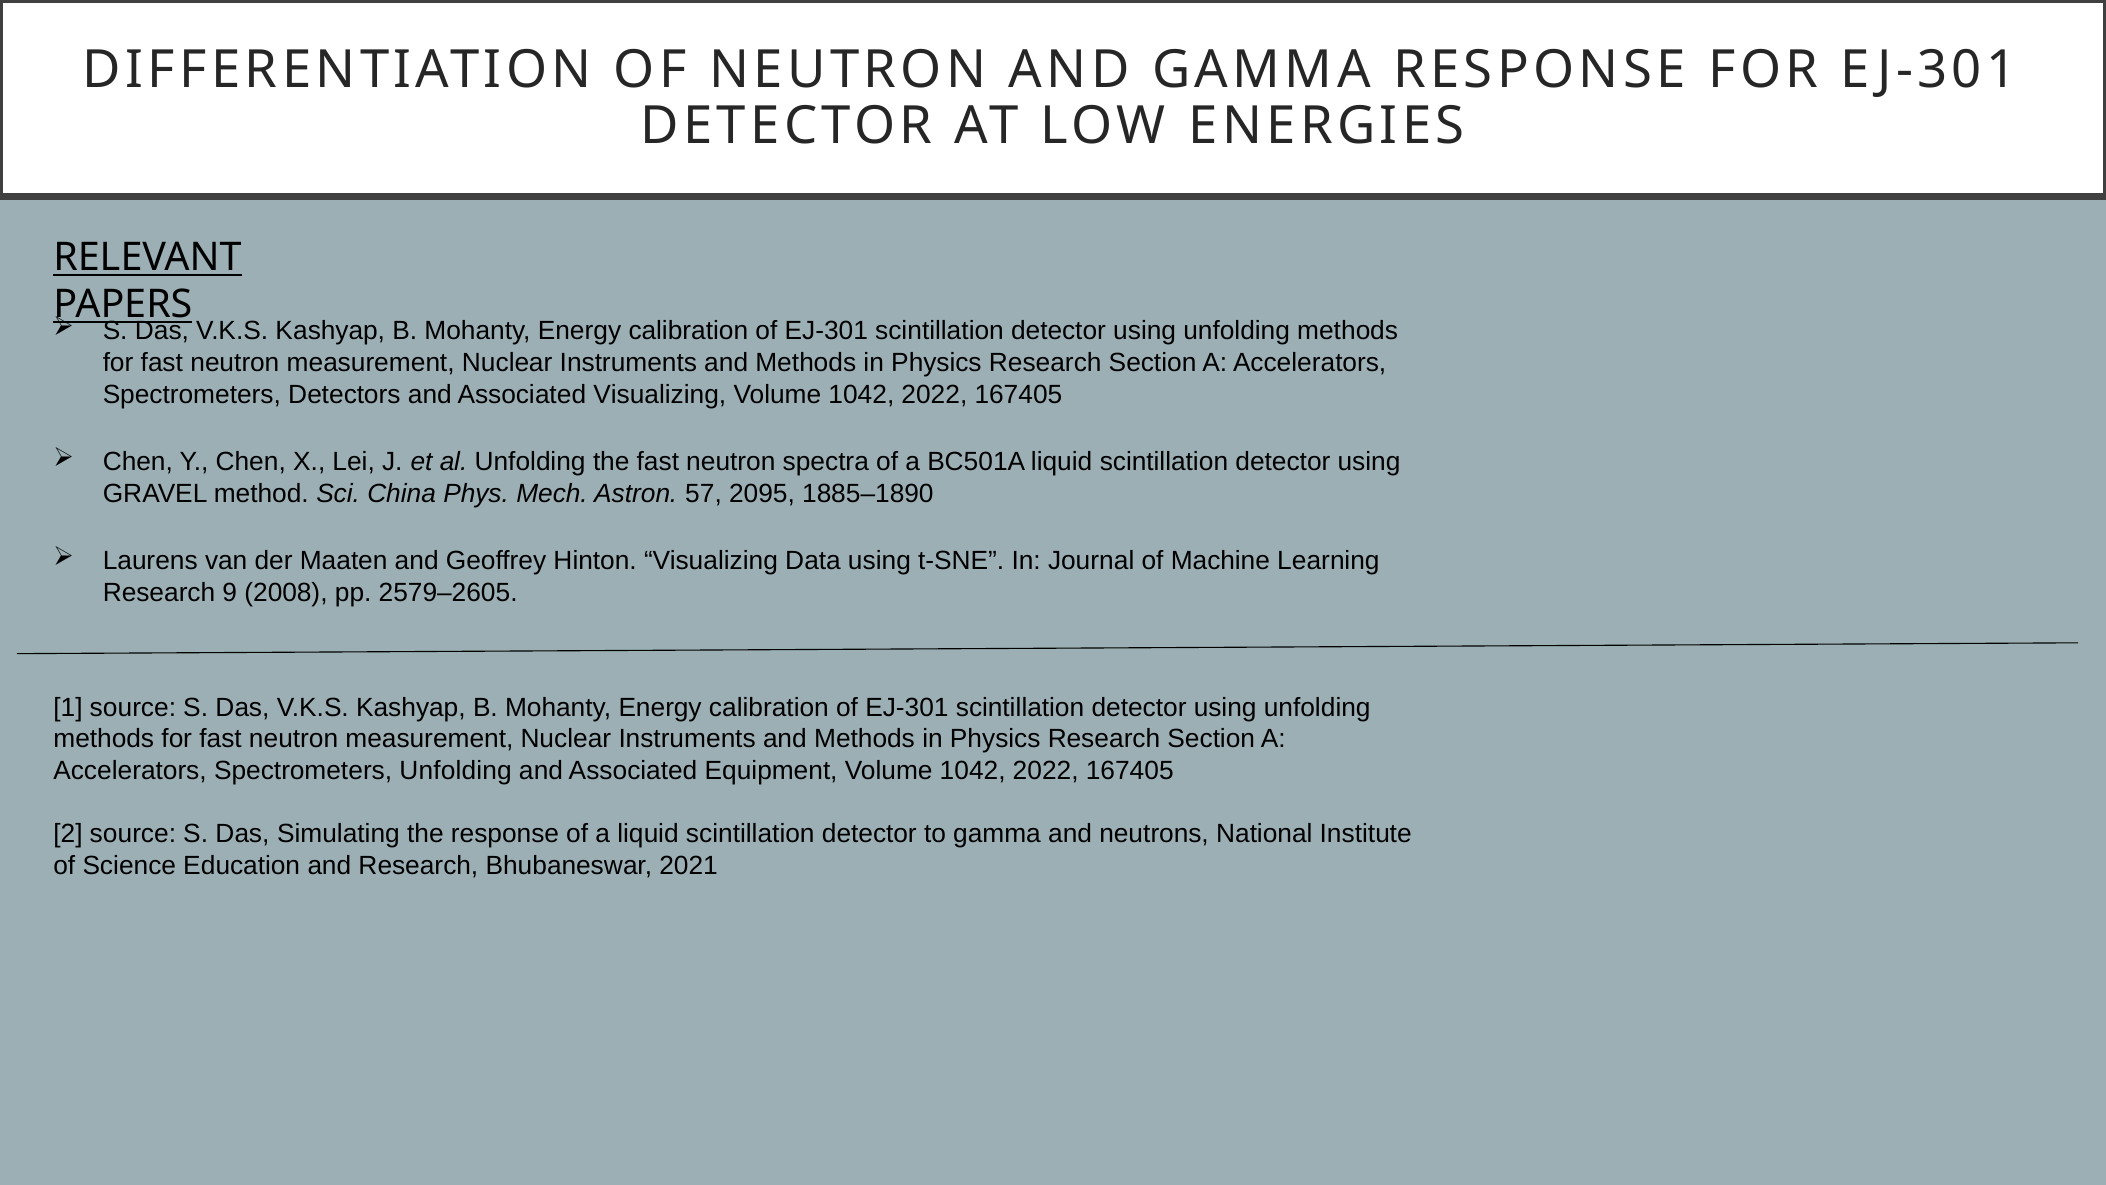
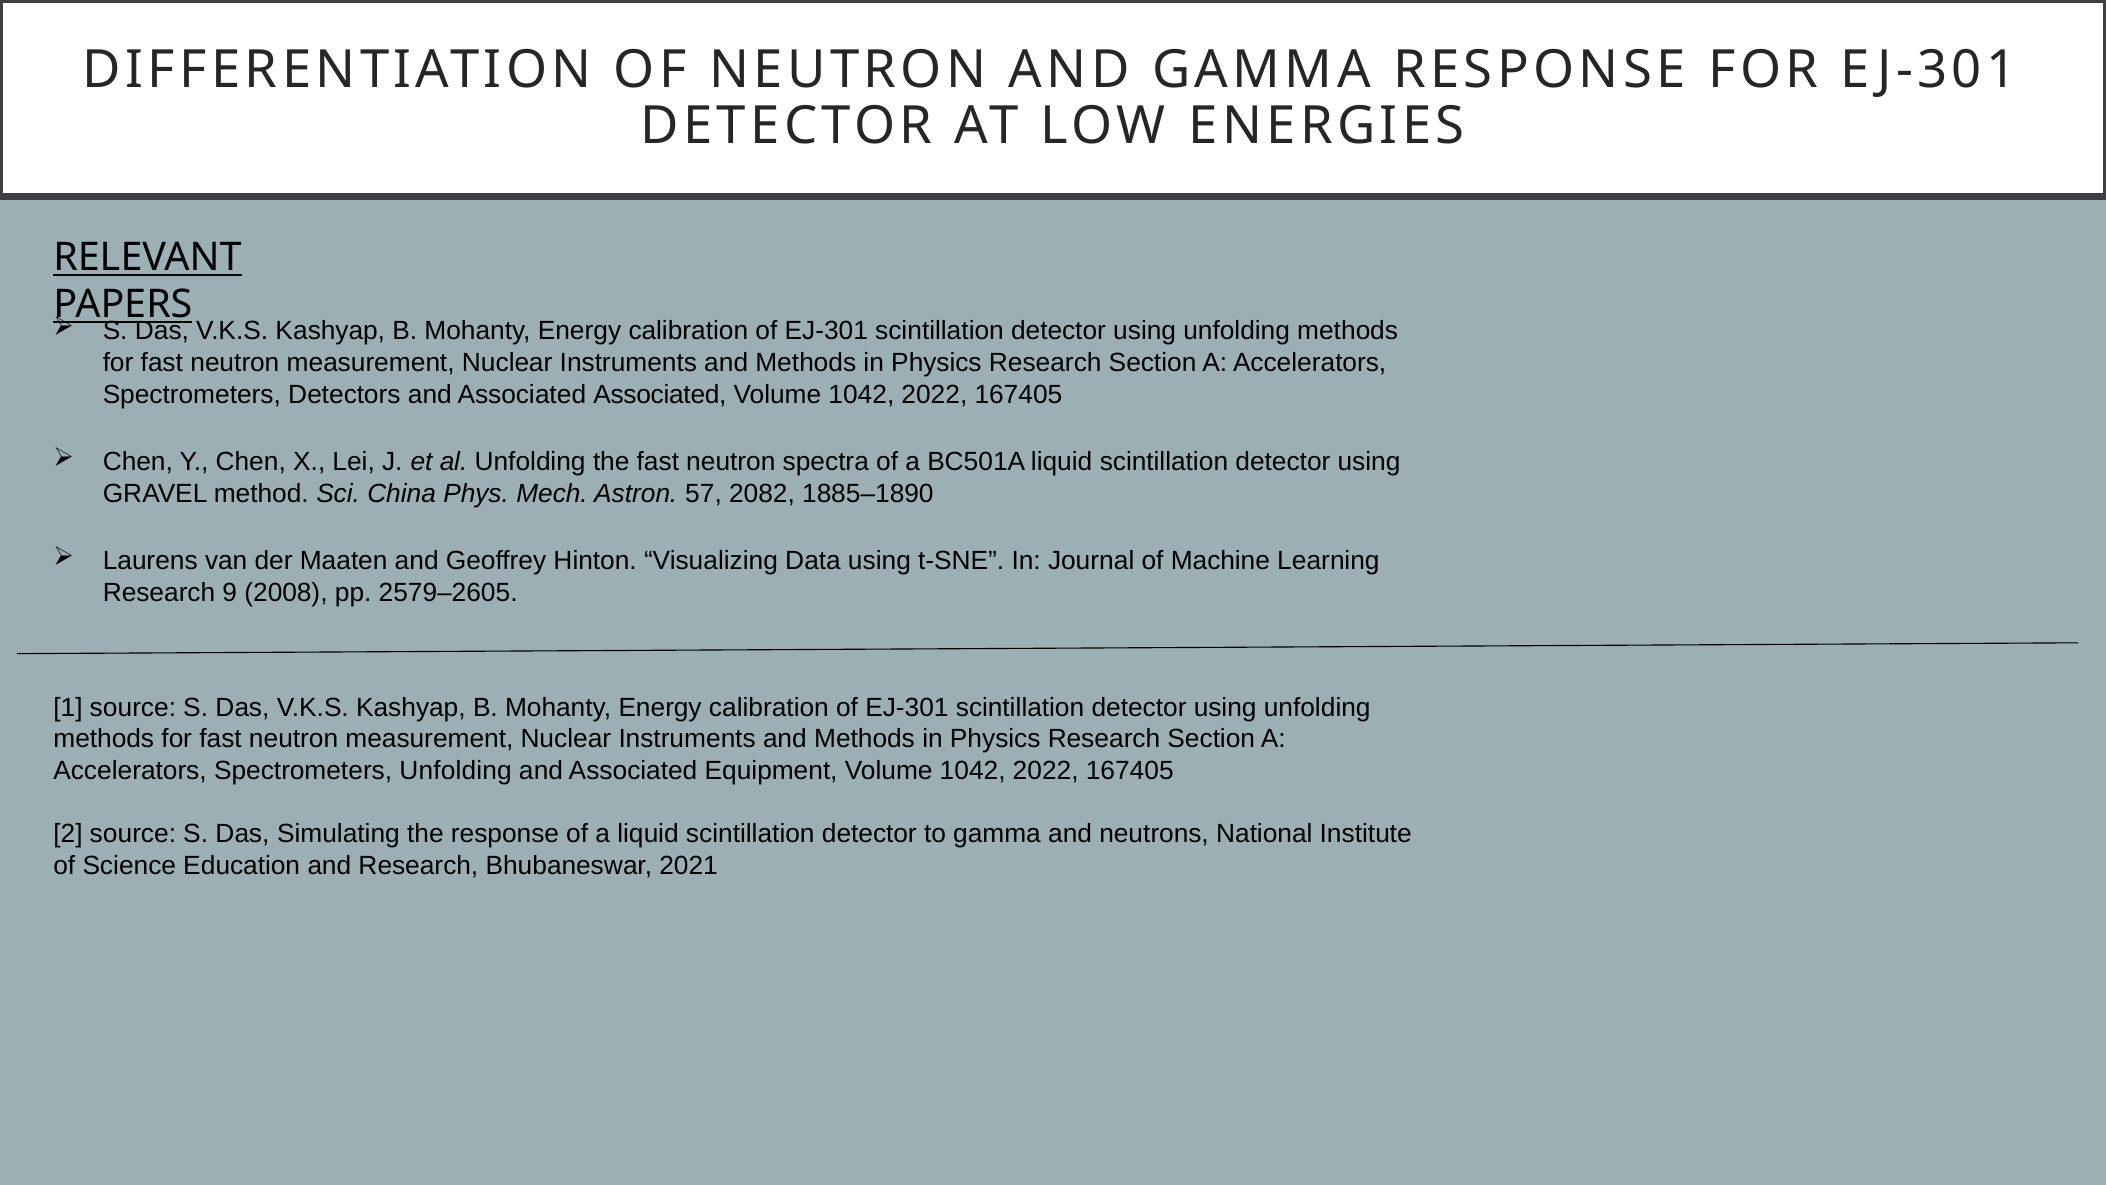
Associated Visualizing: Visualizing -> Associated (660, 394)
2095: 2095 -> 2082 (762, 494)
